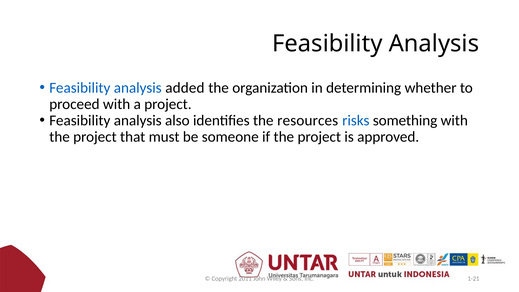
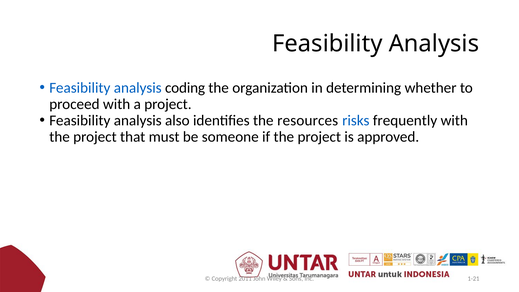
added: added -> coding (185, 88)
something: something -> frequently (405, 120)
